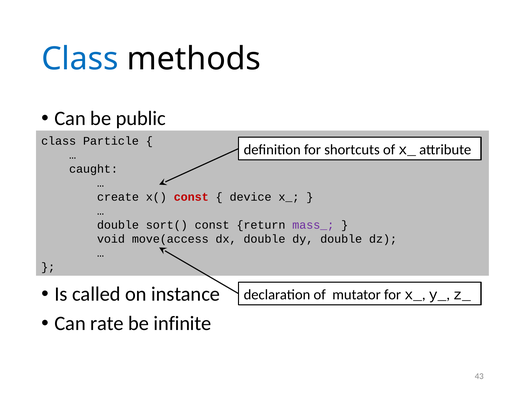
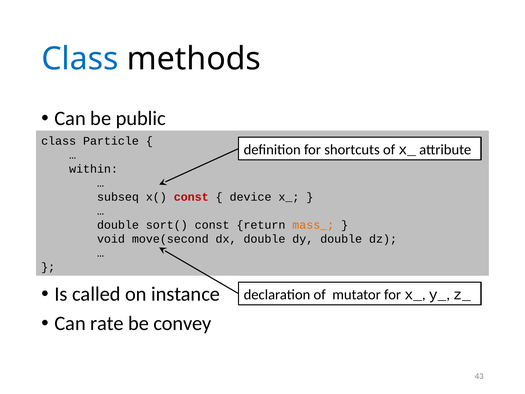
caught: caught -> within (94, 169)
create: create -> subseq (118, 197)
mass_ colour: purple -> orange (313, 225)
move(access: move(access -> move(second (170, 239)
infinite: infinite -> convey (182, 323)
